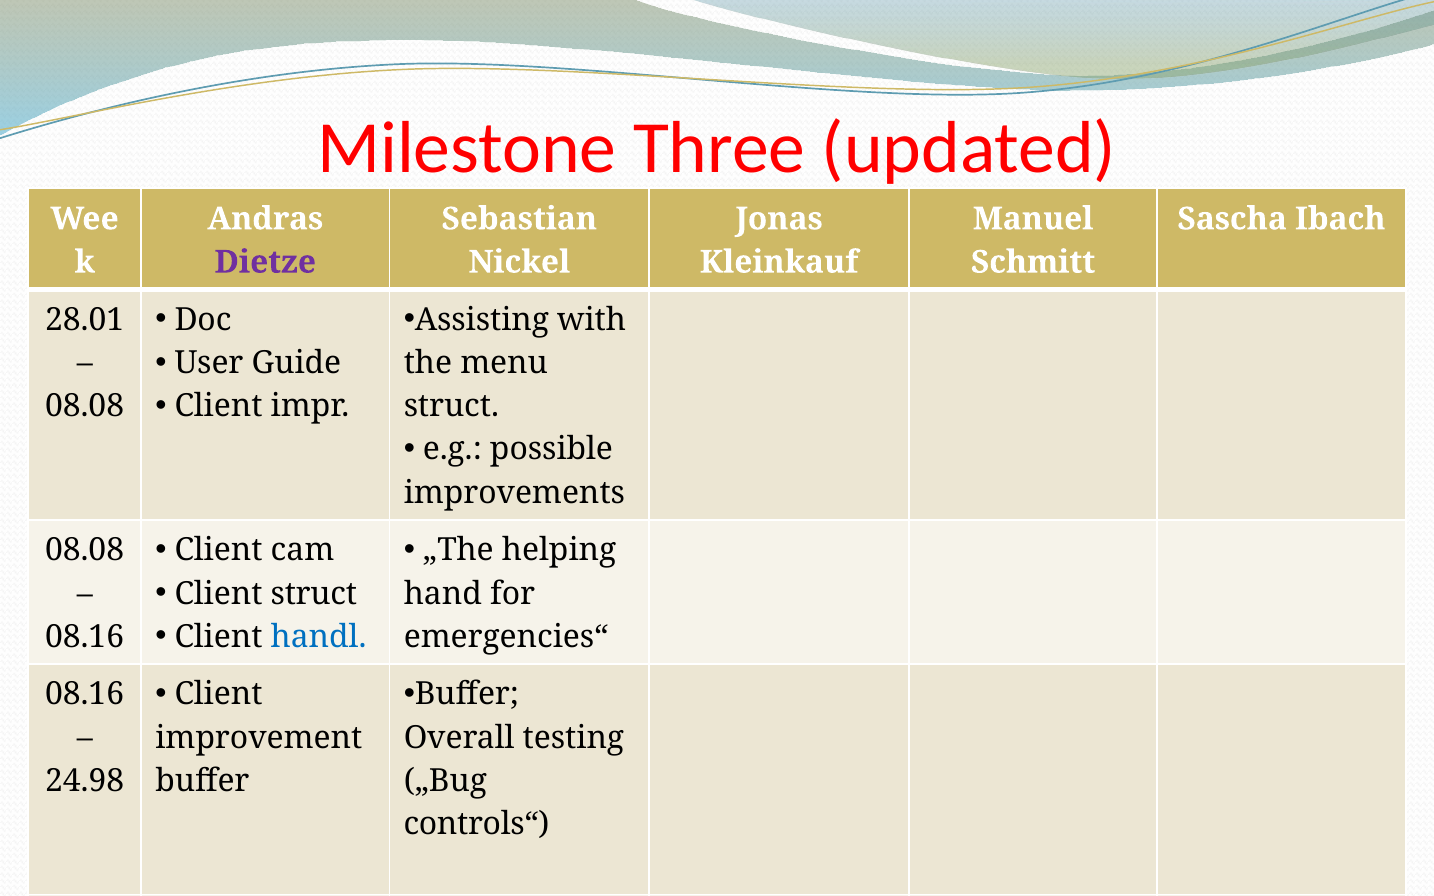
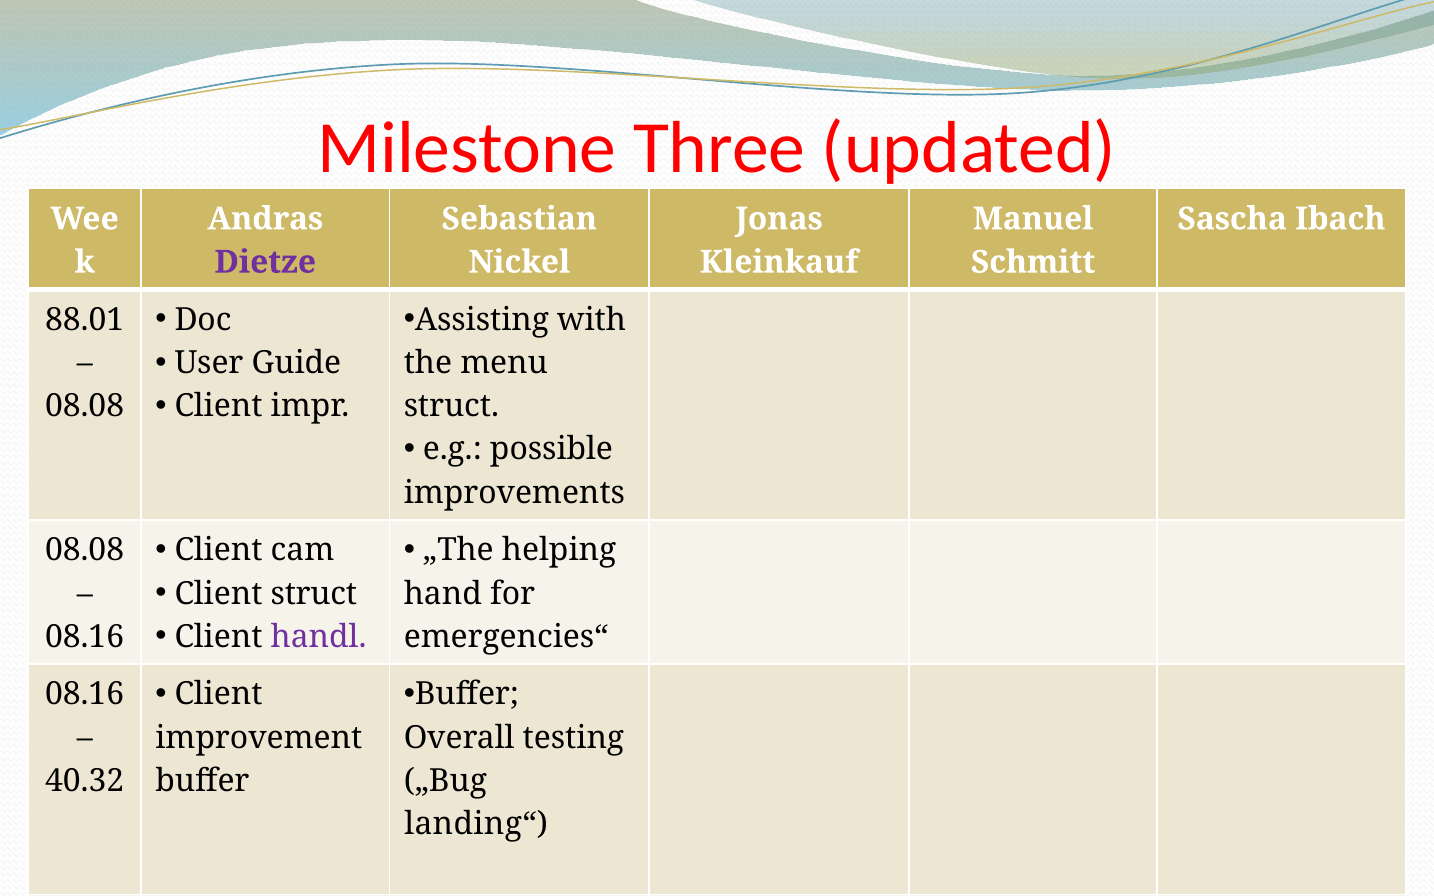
28.01: 28.01 -> 88.01 (85, 320)
handl colour: blue -> purple (319, 637)
24.98: 24.98 -> 40.32 (85, 781)
controls“: controls“ -> landing“ (476, 824)
